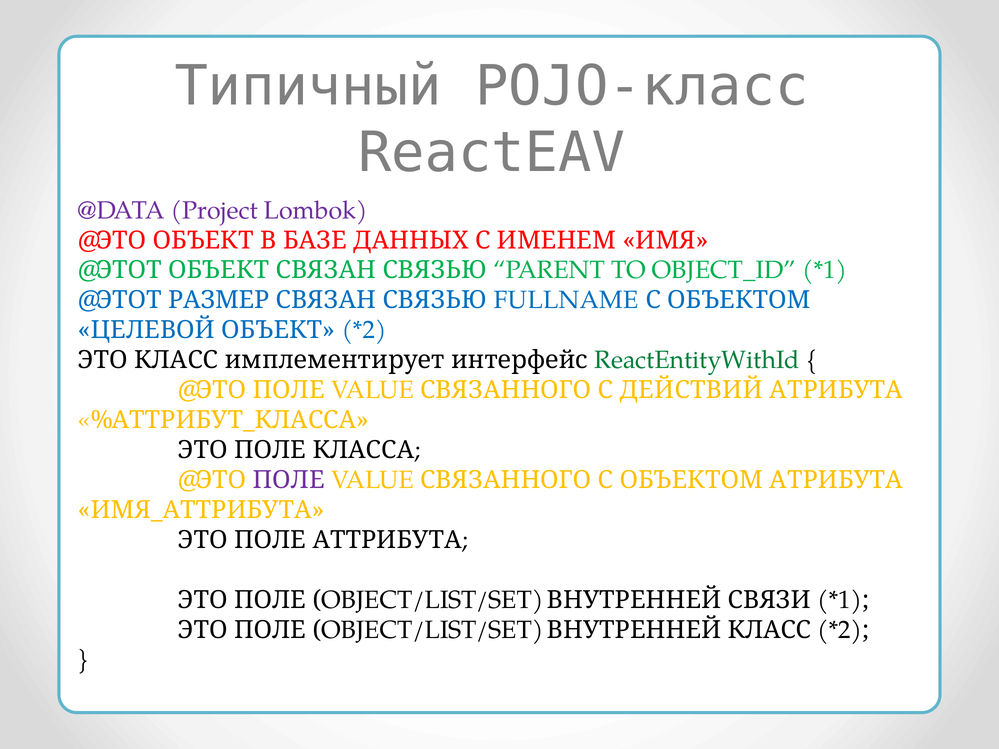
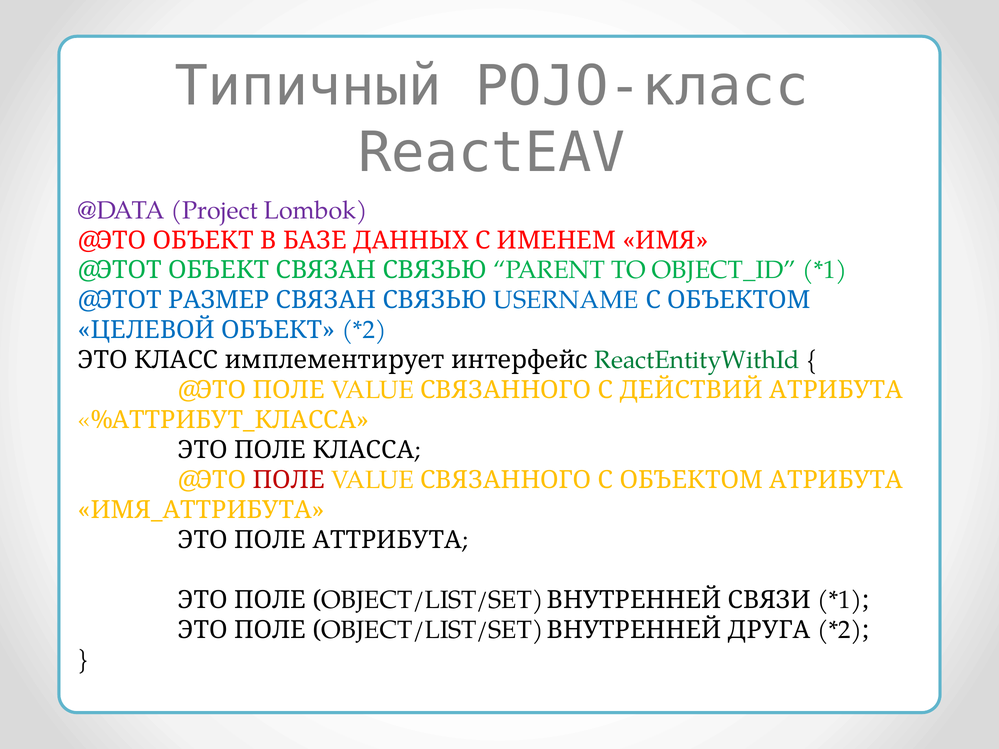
FULLNAME: FULLNAME -> USERNAME (566, 300)
ПОЛЕ colour: purple -> red (289, 480)
ВНУТРЕННЕЙ КЛАСС: КЛАСС -> ДРУГА (769, 630)
